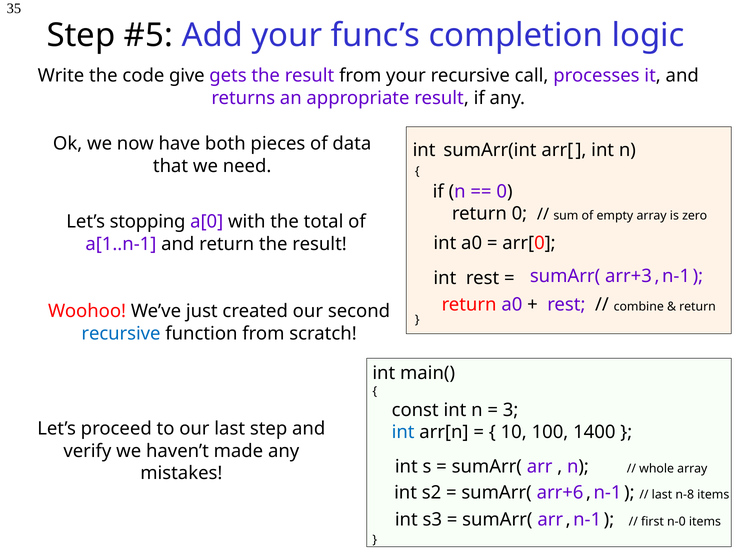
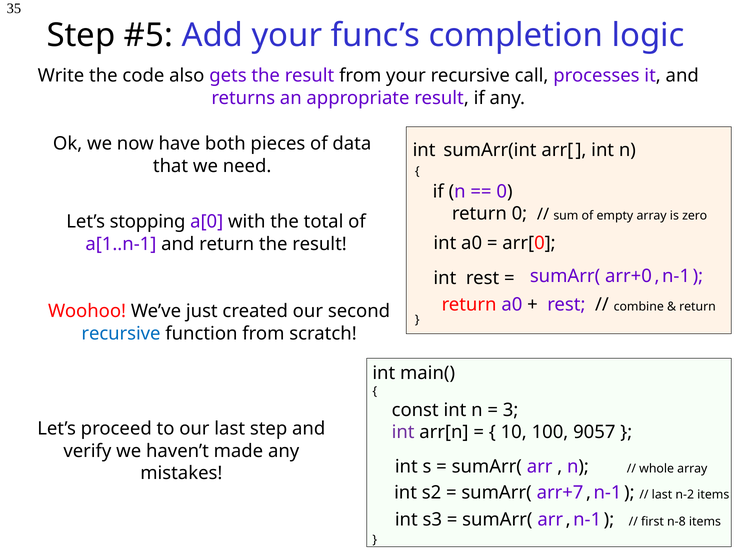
give: give -> also (187, 76)
arr+3: arr+3 -> arr+0 (628, 276)
int colour: blue -> purple (403, 432)
1400: 1400 -> 9057 (594, 432)
arr+6: arr+6 -> arr+7 (560, 493)
n-8: n-8 -> n-2 (685, 495)
n-0: n-0 -> n-8 (676, 522)
